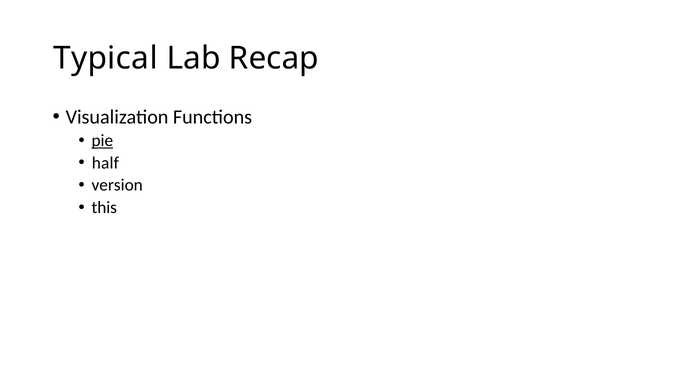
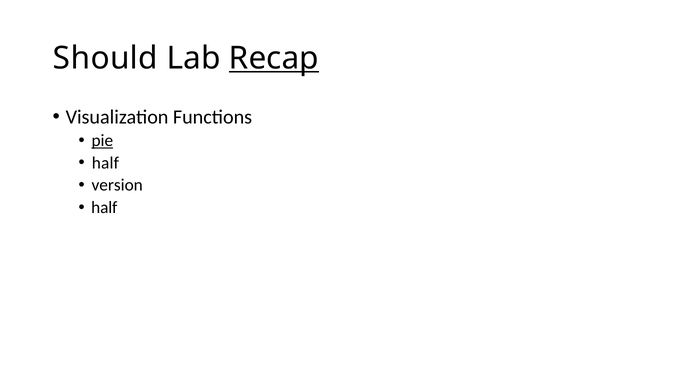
Typical: Typical -> Should (105, 58)
Recap underline: none -> present (274, 58)
this: this -> half (104, 207)
